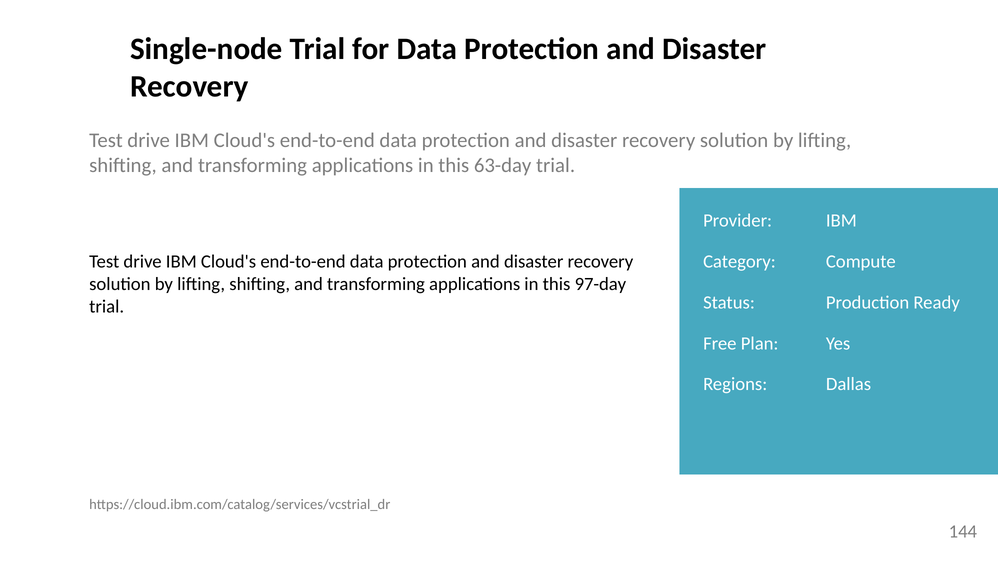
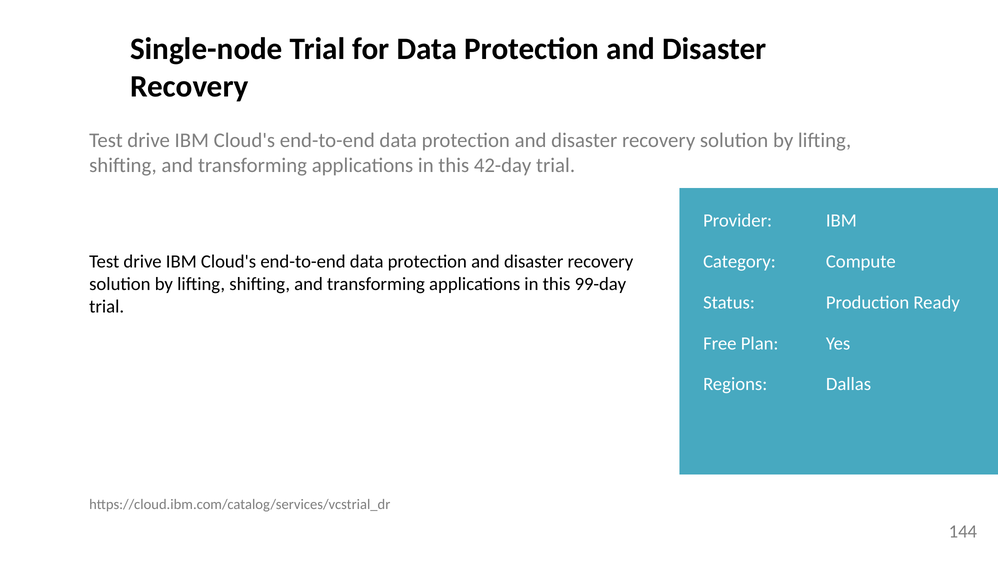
63-day: 63-day -> 42-day (503, 165)
97-day: 97-day -> 99-day (600, 284)
